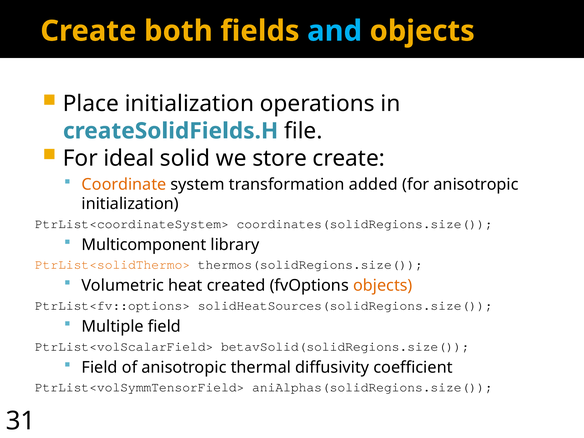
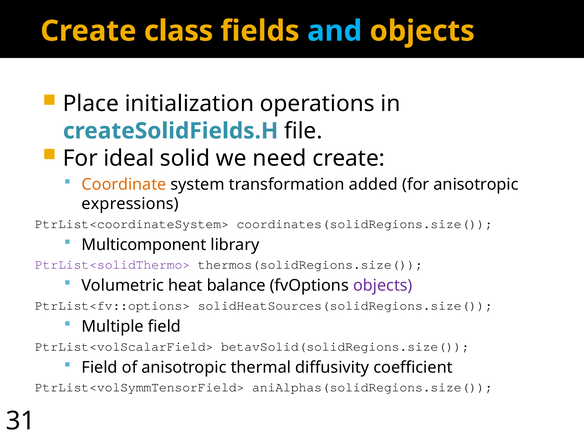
both: both -> class (179, 31)
store: store -> need (280, 158)
initialization: initialization -> expressions (130, 204)
PtrList<solidThermo> colour: orange -> purple (113, 265)
created: created -> balance (236, 286)
objects colour: orange -> purple (383, 286)
